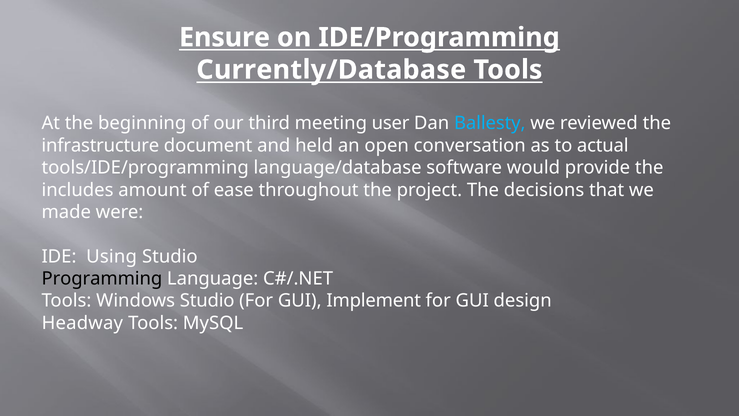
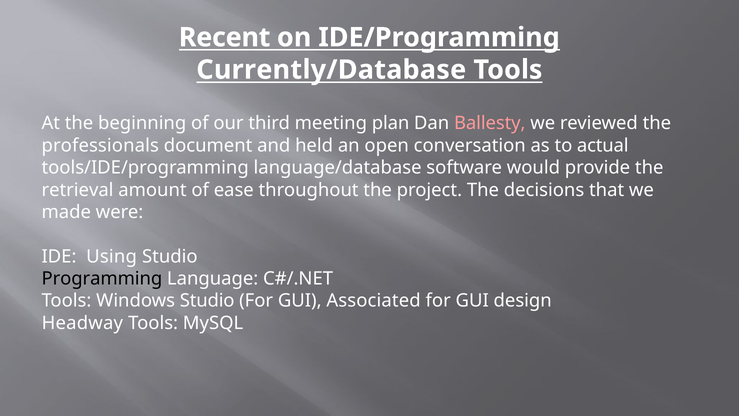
Ensure: Ensure -> Recent (225, 37)
user: user -> plan (391, 123)
Ballesty colour: light blue -> pink (490, 123)
infrastructure: infrastructure -> professionals (100, 145)
includes: includes -> retrieval (78, 190)
Implement: Implement -> Associated (374, 301)
